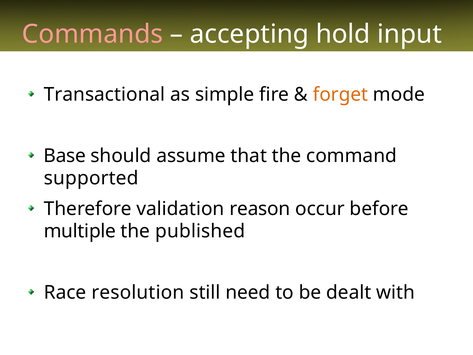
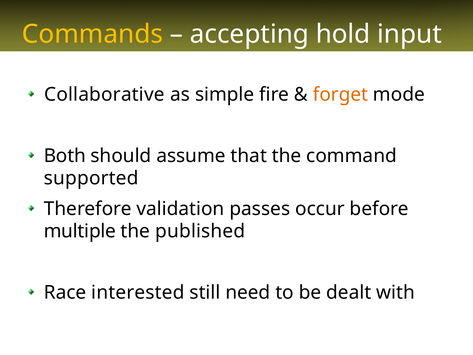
Commands colour: pink -> yellow (92, 34)
Transactional: Transactional -> Collaborative (104, 94)
Base: Base -> Both (65, 156)
reason: reason -> passes (260, 209)
resolution: resolution -> interested (138, 292)
